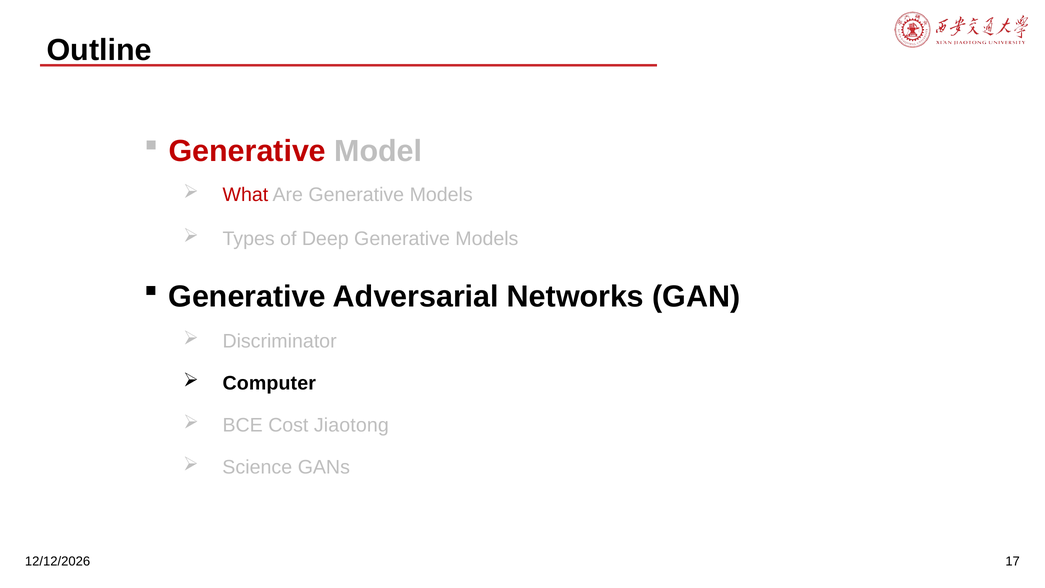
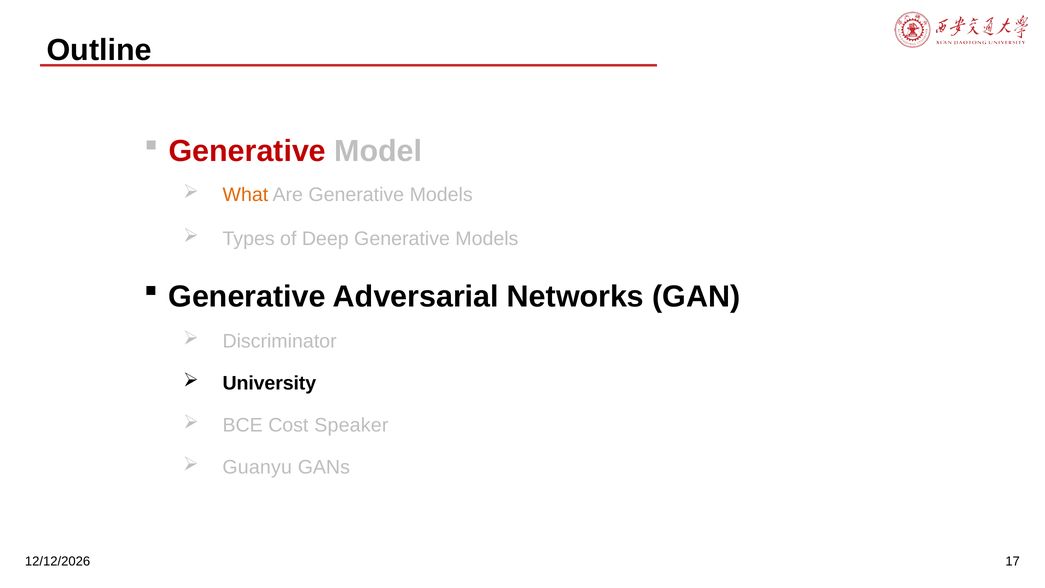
What colour: red -> orange (245, 195)
Computer: Computer -> University (269, 383)
Jiaotong: Jiaotong -> Speaker (351, 425)
Science: Science -> Guanyu (257, 467)
